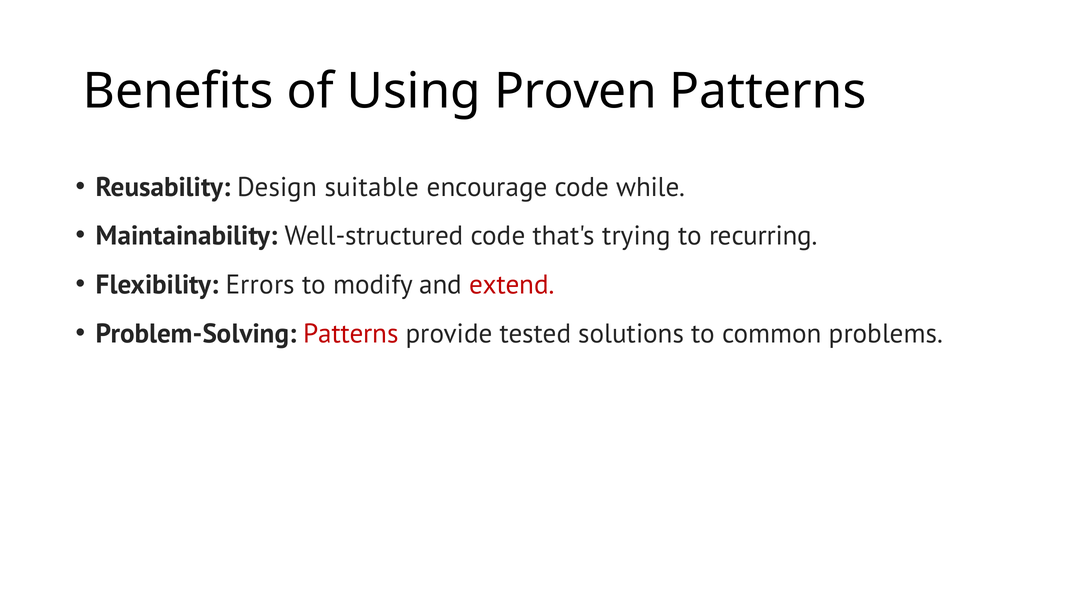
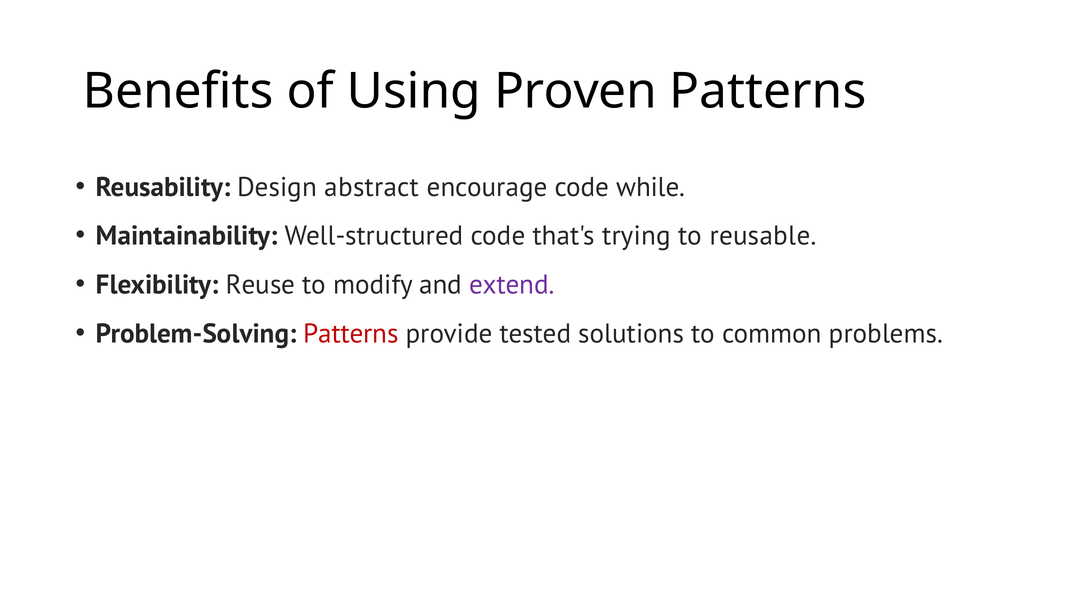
suitable: suitable -> abstract (372, 187)
recurring: recurring -> reusable (763, 236)
Errors: Errors -> Reuse (260, 285)
extend colour: red -> purple (512, 285)
